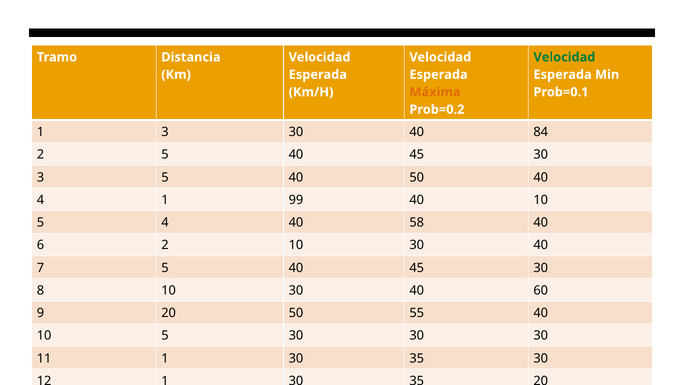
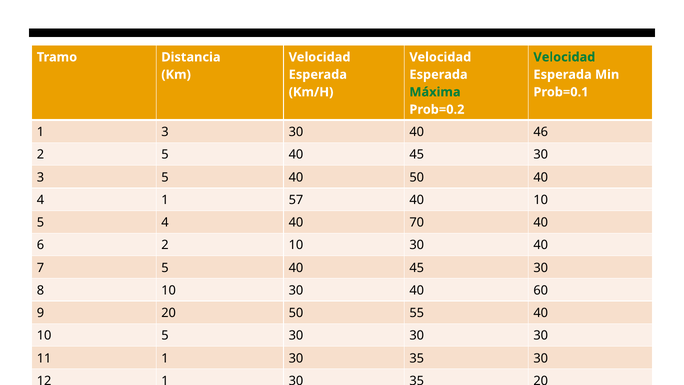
Máxima colour: orange -> green (435, 92)
84: 84 -> 46 (541, 132)
99: 99 -> 57 (296, 200)
58: 58 -> 70 (417, 222)
